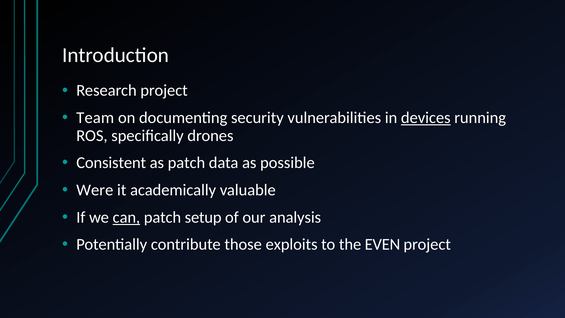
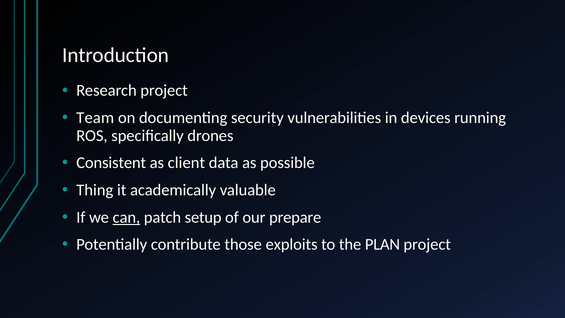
devices underline: present -> none (426, 118)
as patch: patch -> client (186, 163)
Were: Were -> Thing (95, 190)
analysis: analysis -> prepare (295, 217)
EVEN: EVEN -> PLAN (382, 244)
